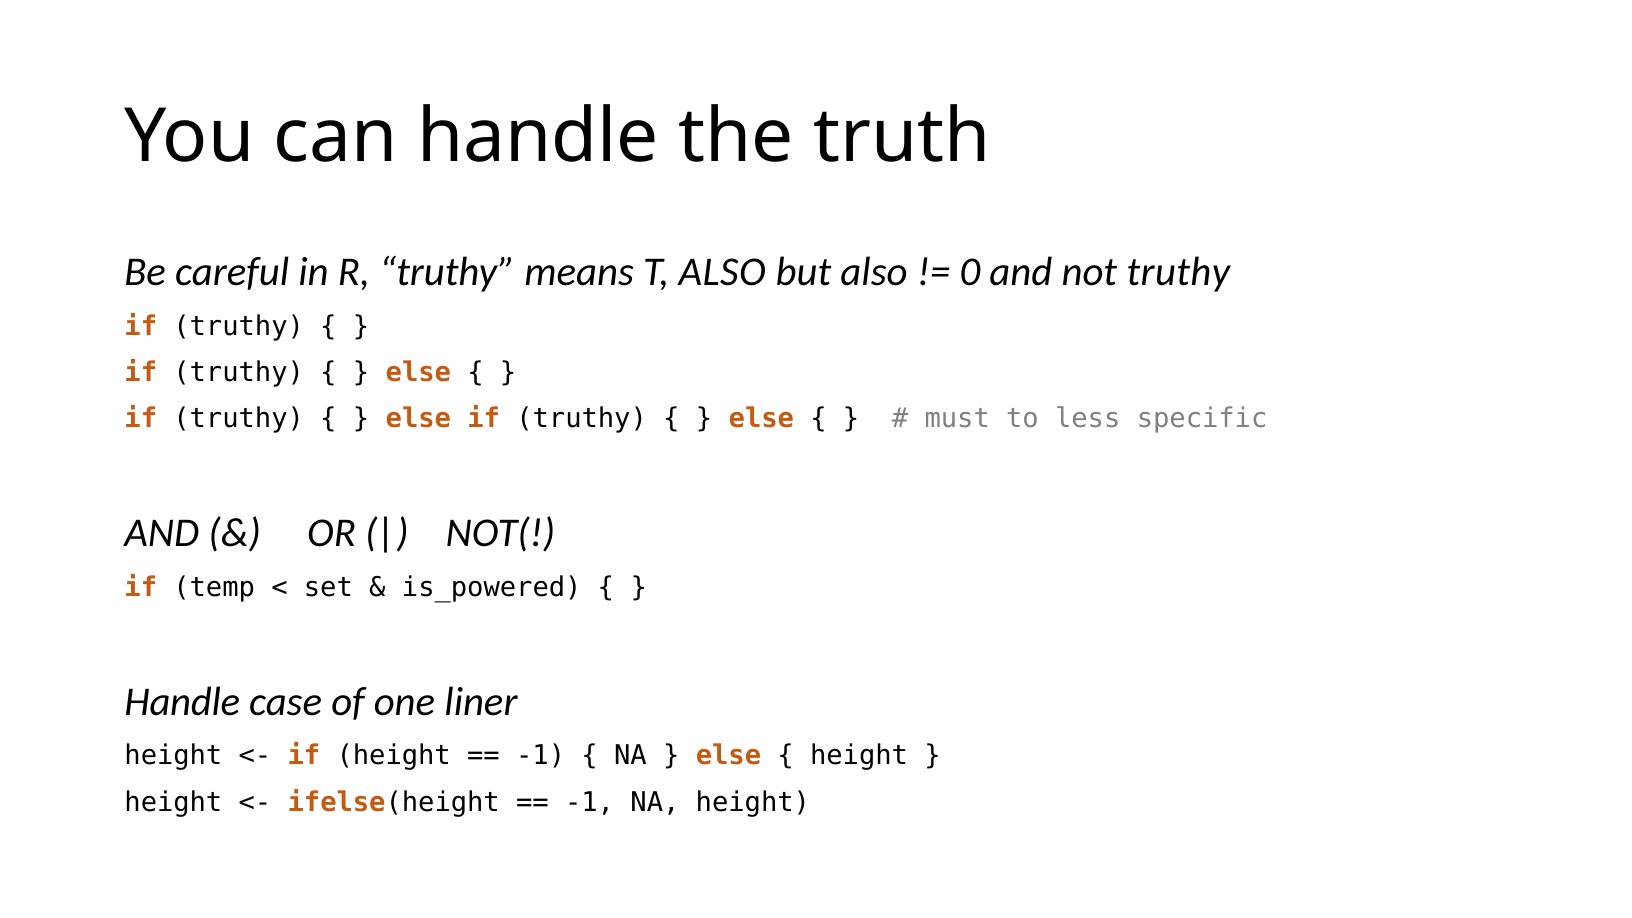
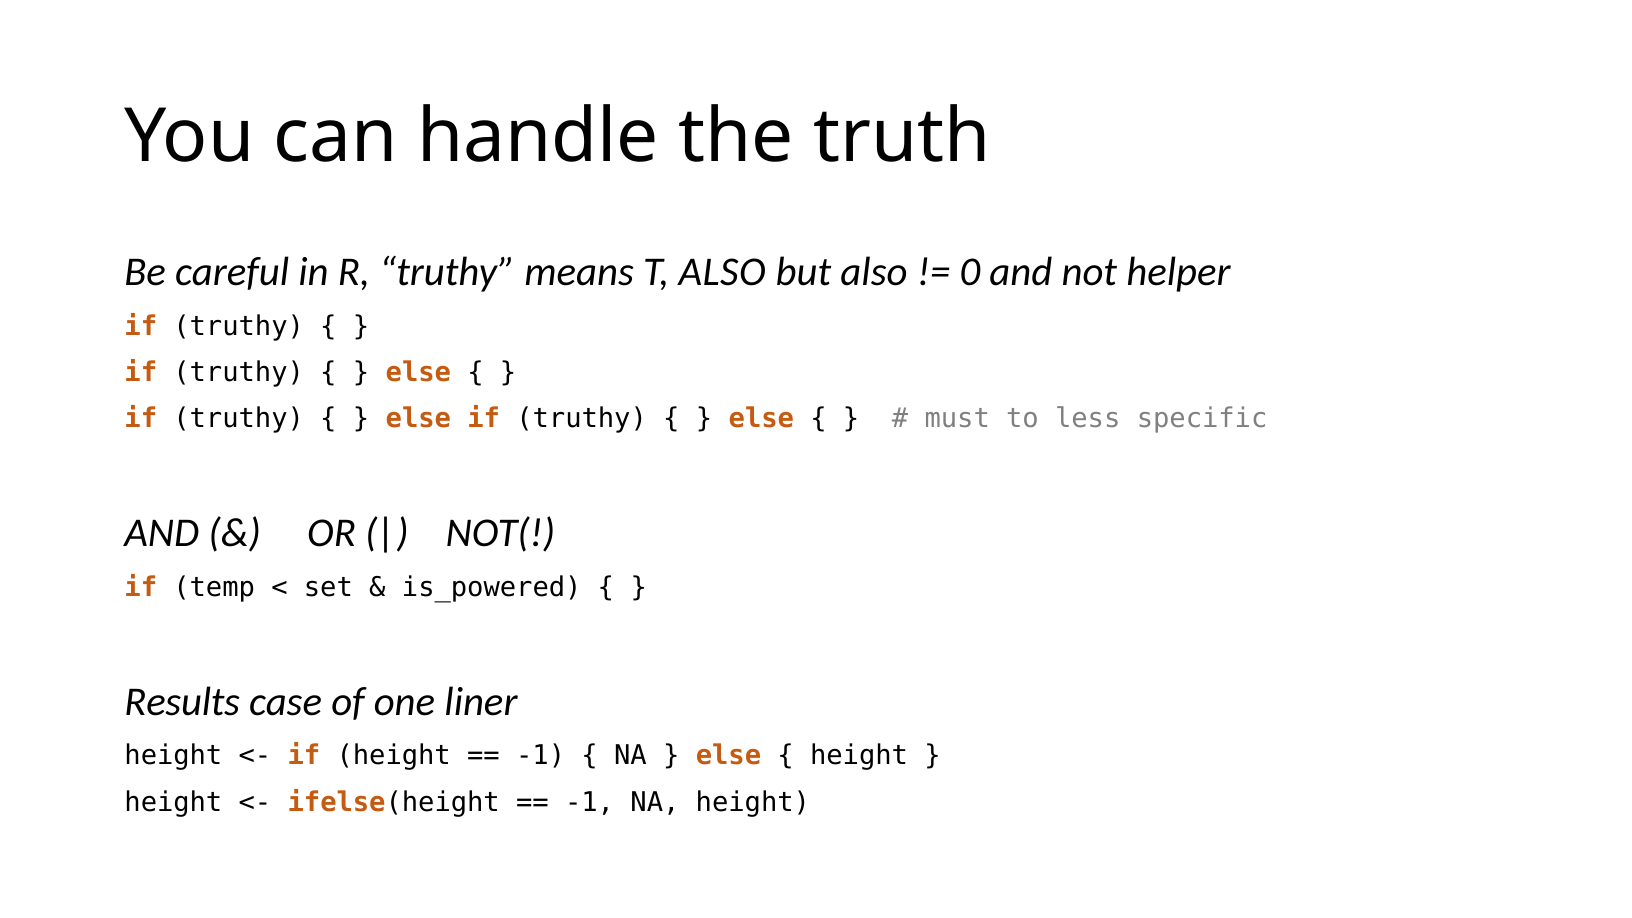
not truthy: truthy -> helper (1179, 272)
Handle: Handle -> Results (182, 702)
